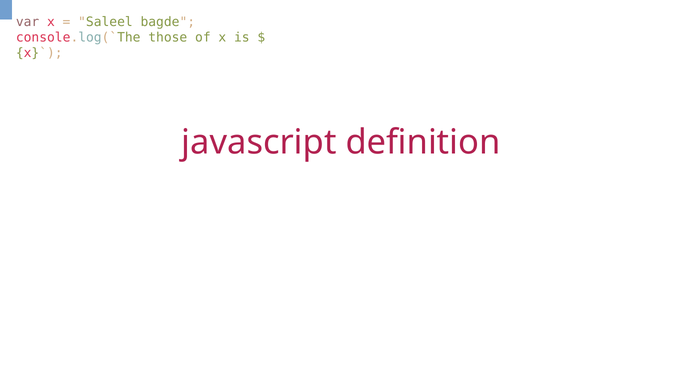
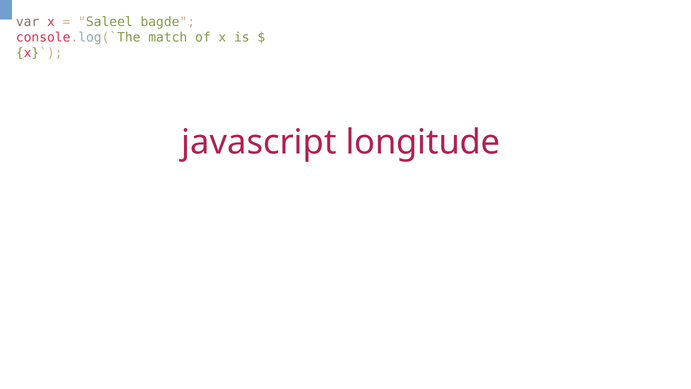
those: those -> match (168, 37)
definition: definition -> longitude (423, 142)
